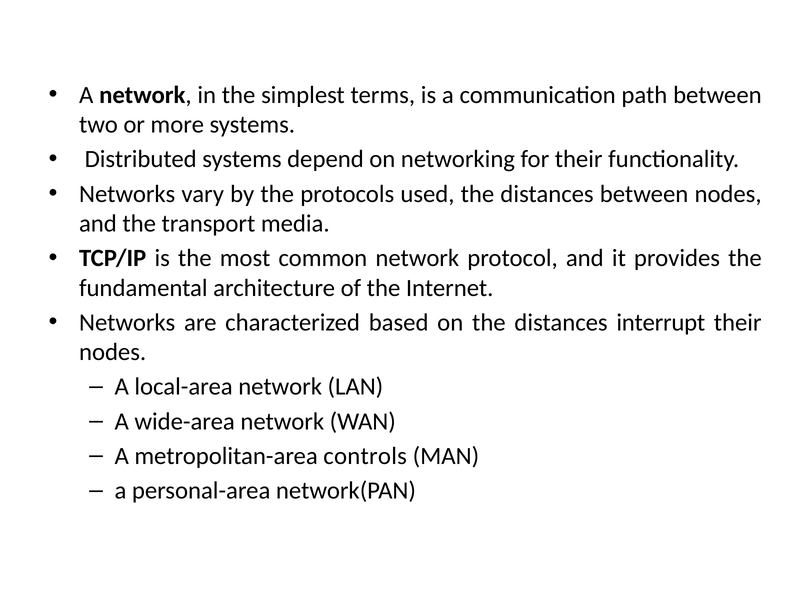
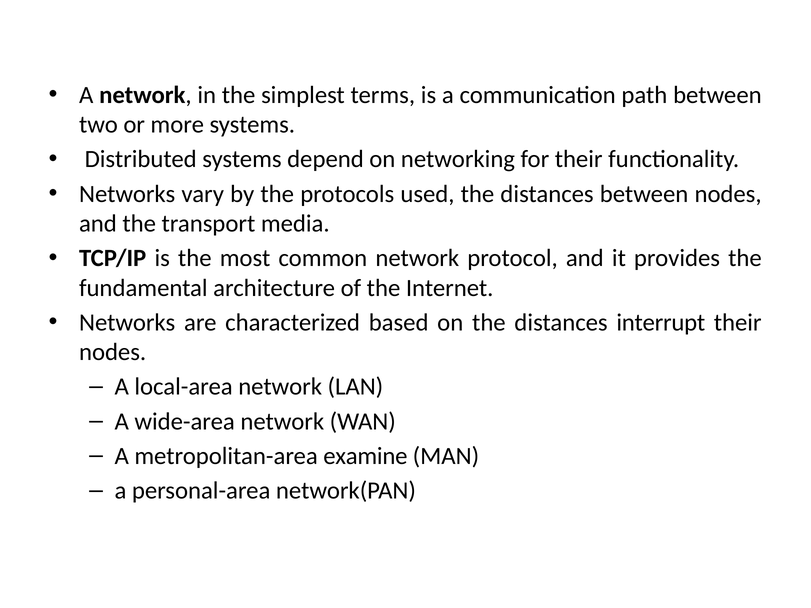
controls: controls -> examine (365, 456)
